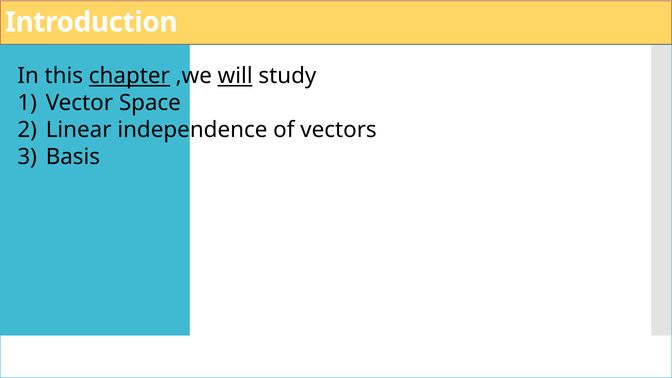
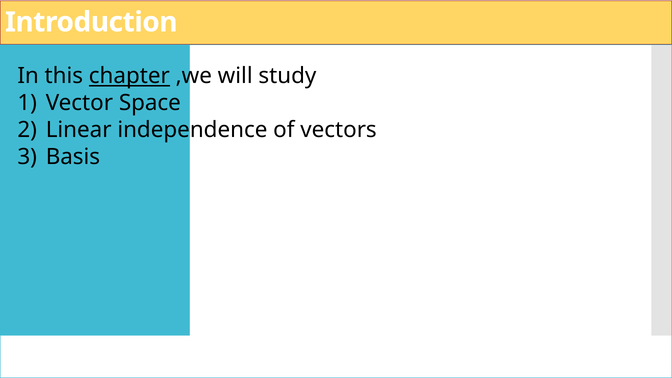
will underline: present -> none (235, 76)
